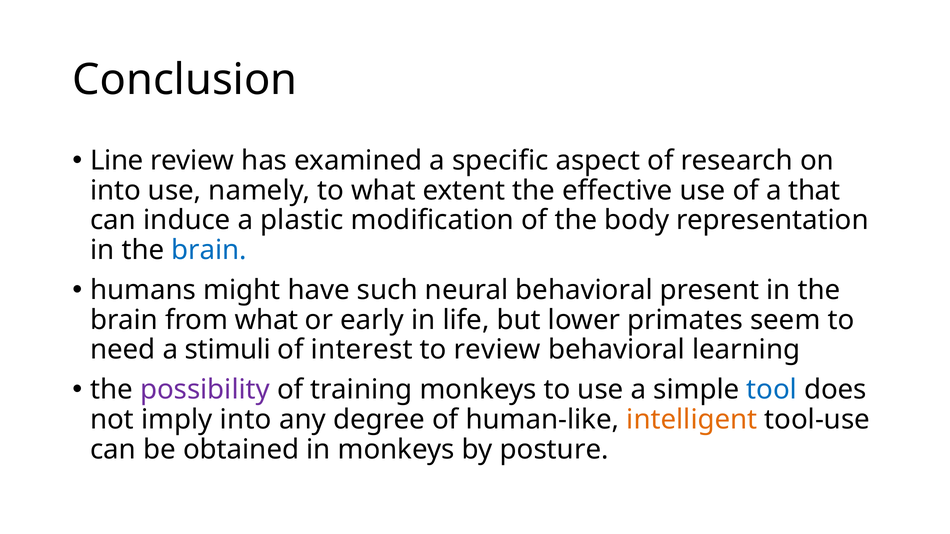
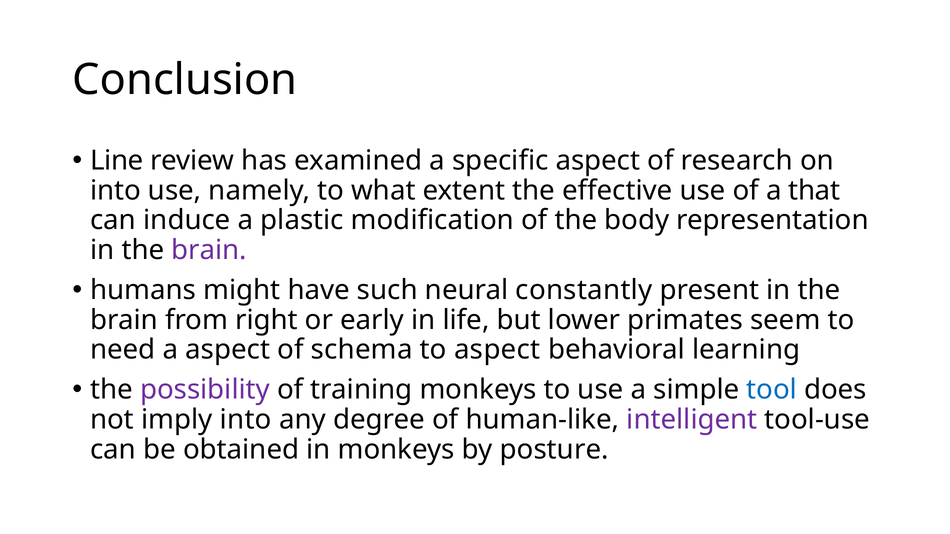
brain colour: blue -> purple (209, 250)
neural behavioral: behavioral -> constantly (584, 290)
from what: what -> right (267, 320)
a stimuli: stimuli -> aspect (228, 350)
interest: interest -> schema (362, 350)
to review: review -> aspect (497, 350)
intelligent colour: orange -> purple (692, 420)
